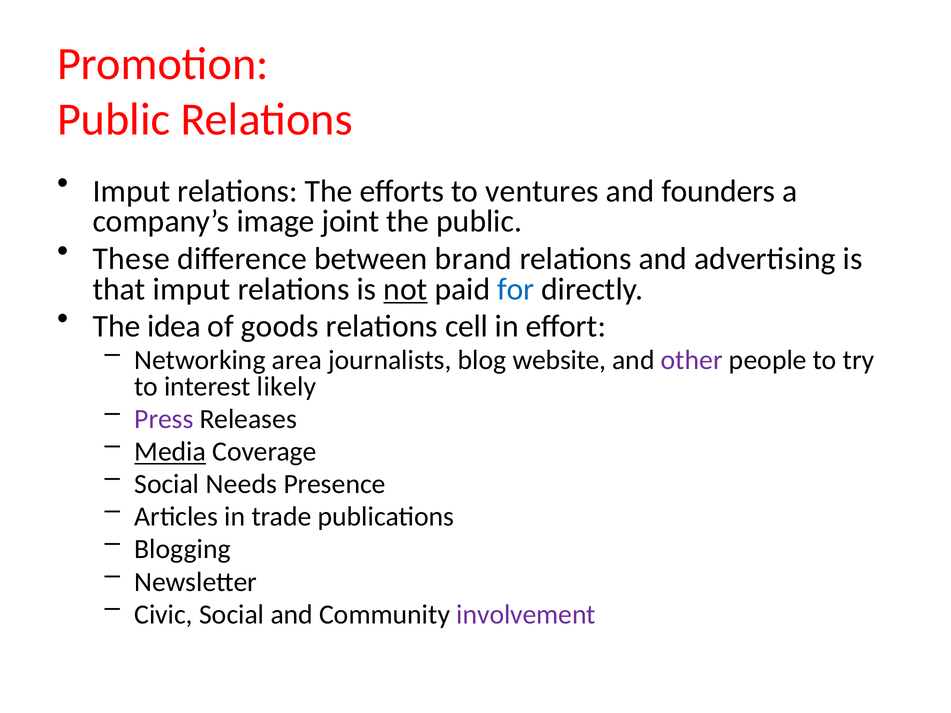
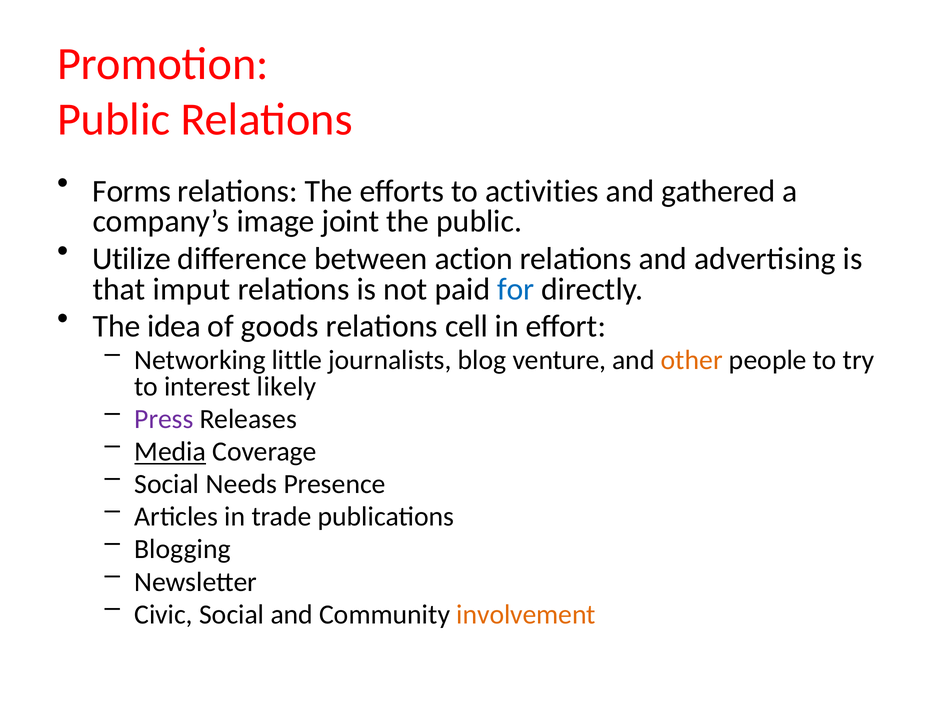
Imput: Imput -> Forms (132, 191)
ventures: ventures -> activities (542, 191)
founders: founders -> gathered (718, 191)
These: These -> Utilize (132, 259)
brand: brand -> action (474, 259)
not underline: present -> none (405, 289)
area: area -> little (297, 360)
website: website -> venture (559, 360)
other colour: purple -> orange (692, 360)
involvement colour: purple -> orange (526, 615)
